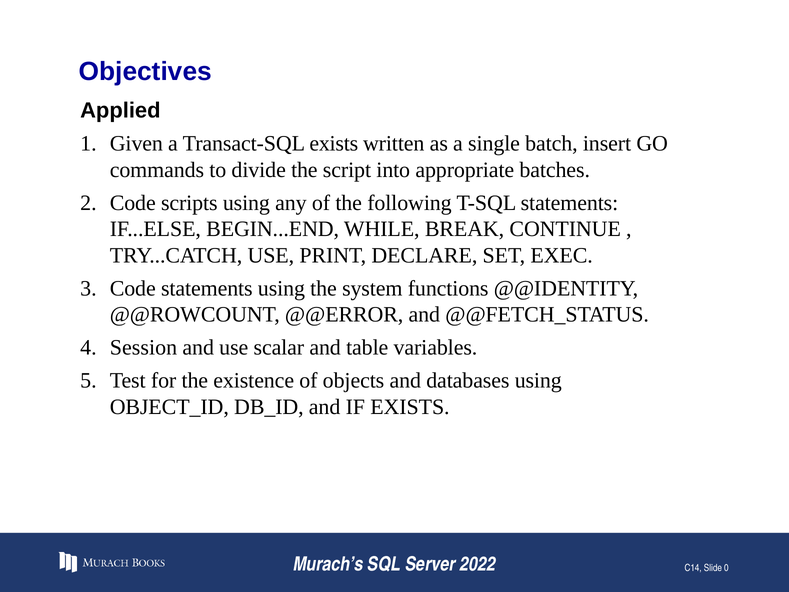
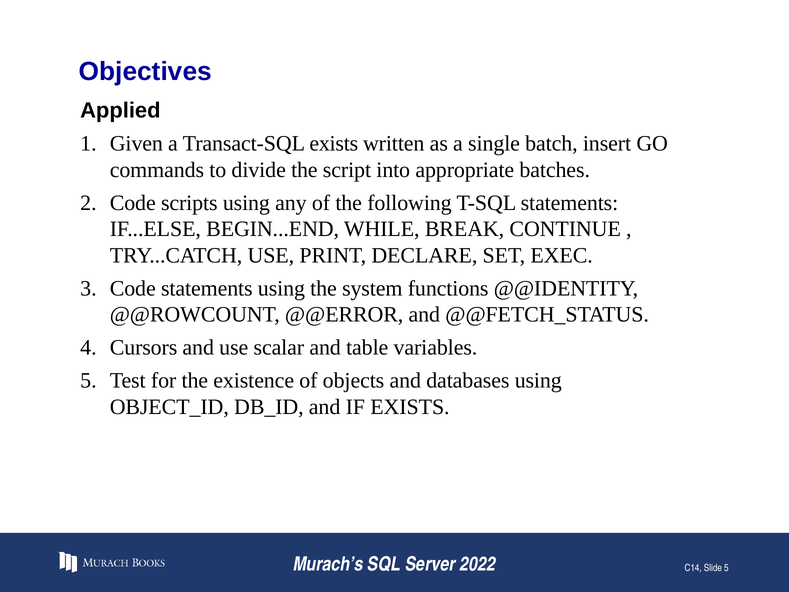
Session: Session -> Cursors (144, 348)
Slide 0: 0 -> 5 (726, 568)
